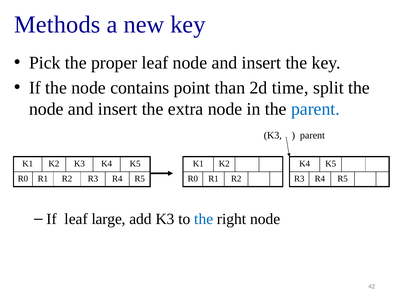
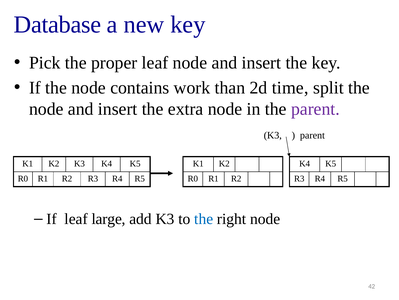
Methods: Methods -> Database (57, 24)
point: point -> work (192, 88)
parent colour: blue -> purple (315, 109)
